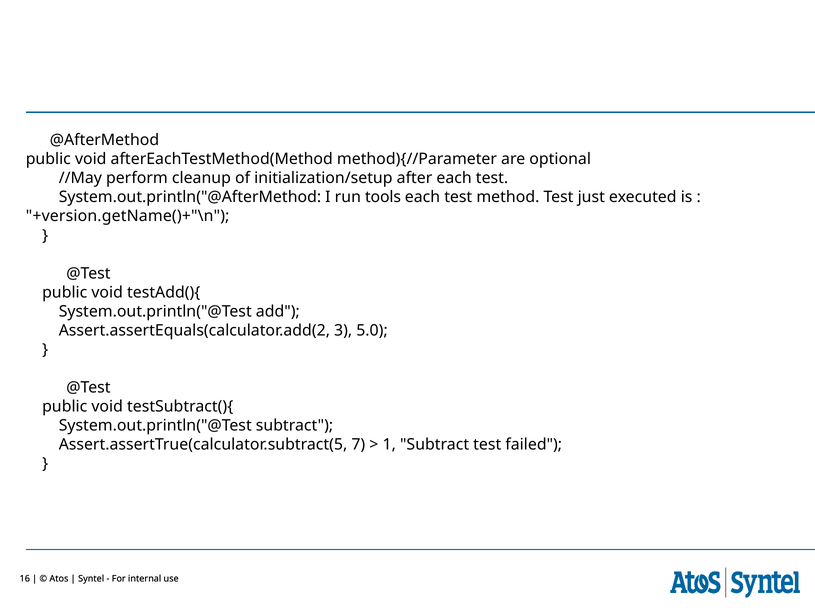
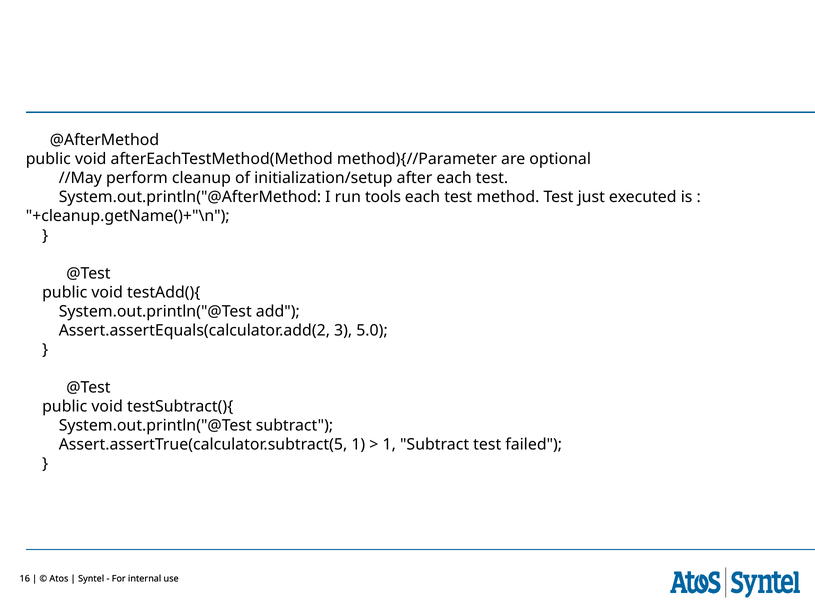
+version.getName()+"\n: +version.getName()+"\n -> +cleanup.getName()+"\n (128, 216)
Assert.assertTrue(calculator.subtract(5 7: 7 -> 1 (358, 445)
